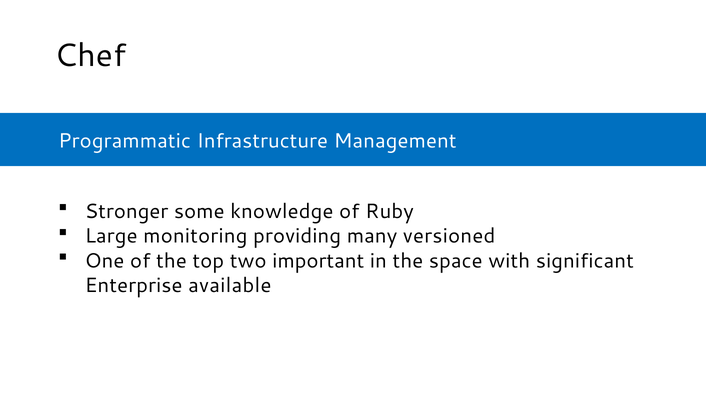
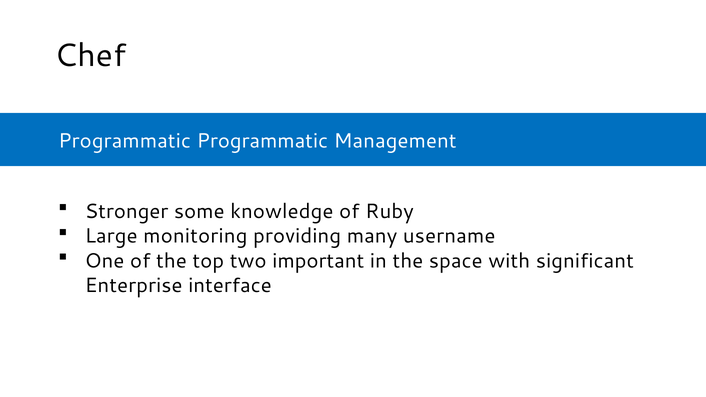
Programmatic Infrastructure: Infrastructure -> Programmatic (262, 141)
versioned: versioned -> username (449, 236)
available: available -> interface (230, 286)
